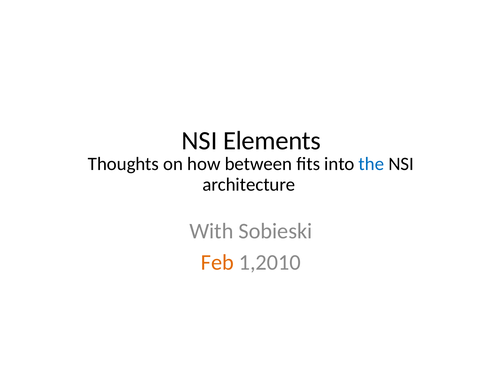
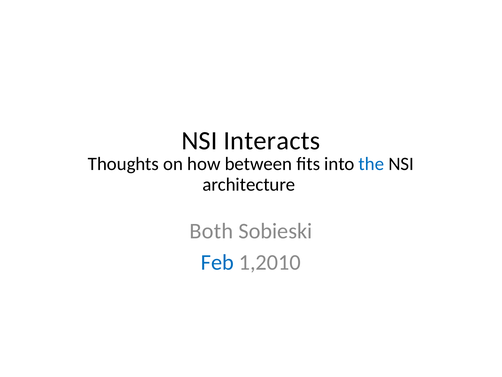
Elements: Elements -> Interacts (272, 140)
With: With -> Both (211, 231)
Feb colour: orange -> blue (217, 262)
